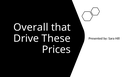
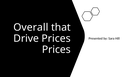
Drive These: These -> Prices (56, 38)
